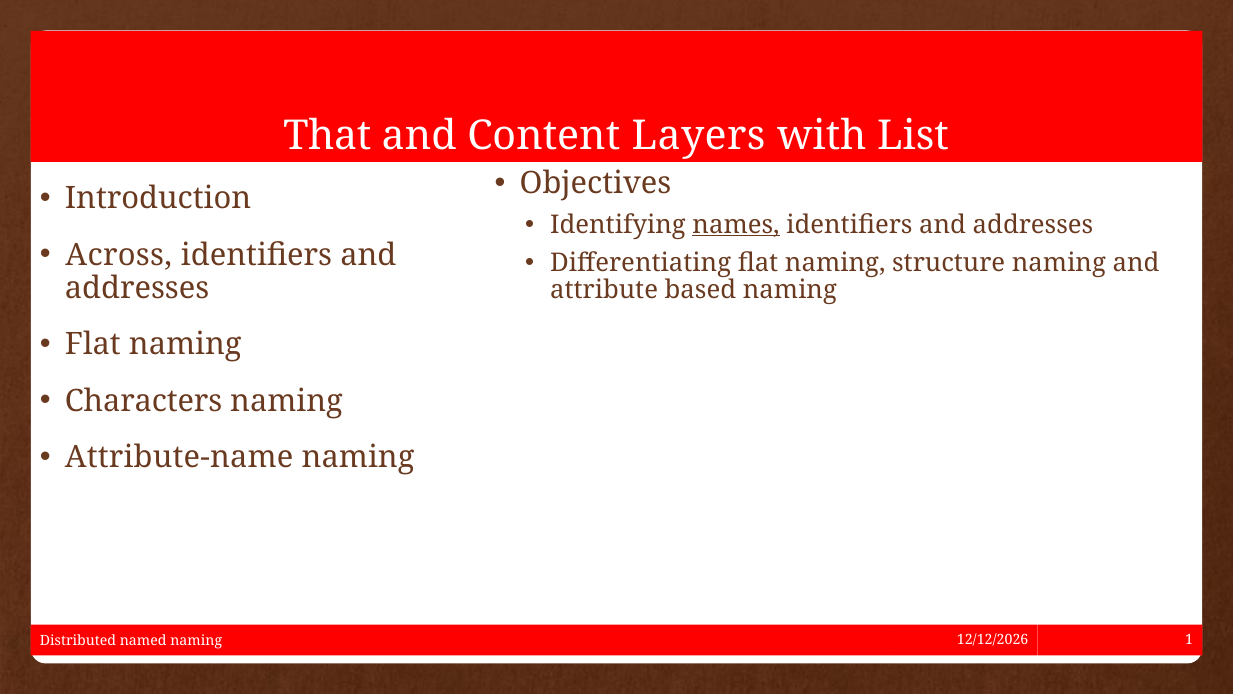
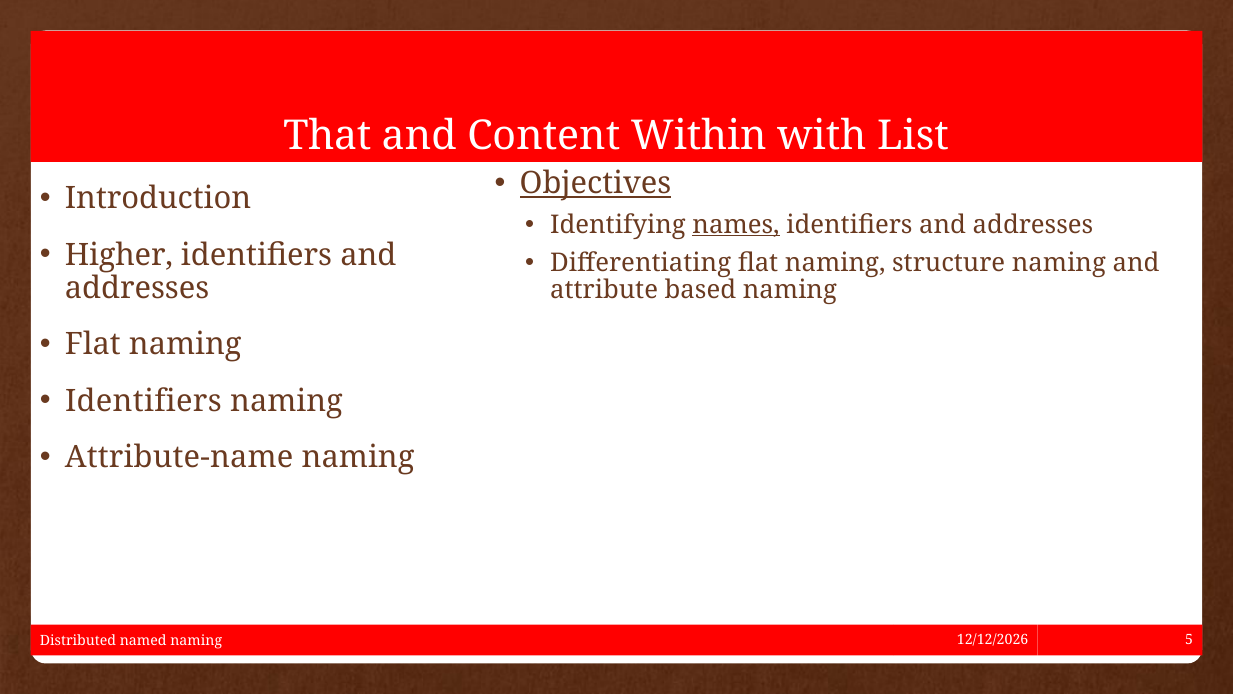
Layers: Layers -> Within (699, 135)
Objectives underline: none -> present (596, 184)
Across: Across -> Higher (119, 255)
Characters: Characters -> Identifiers (143, 401)
1: 1 -> 5 (1189, 640)
